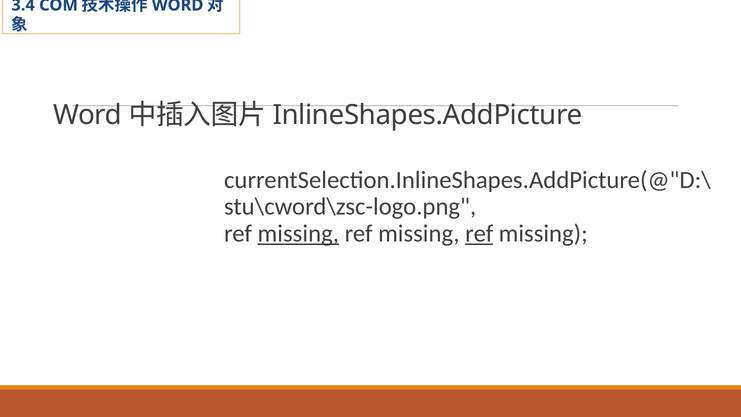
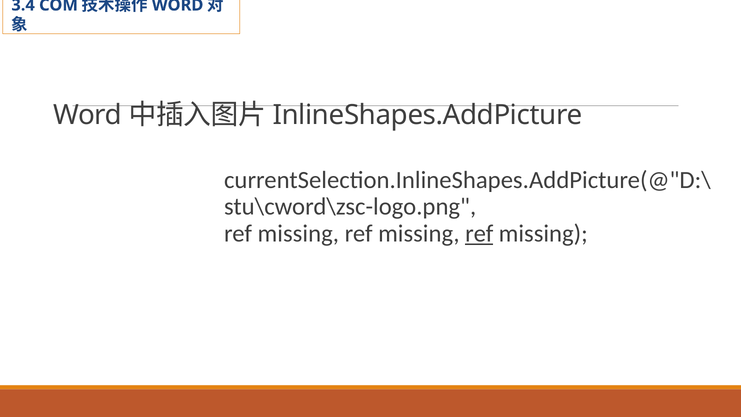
missing underline: present -> none (298, 233)
